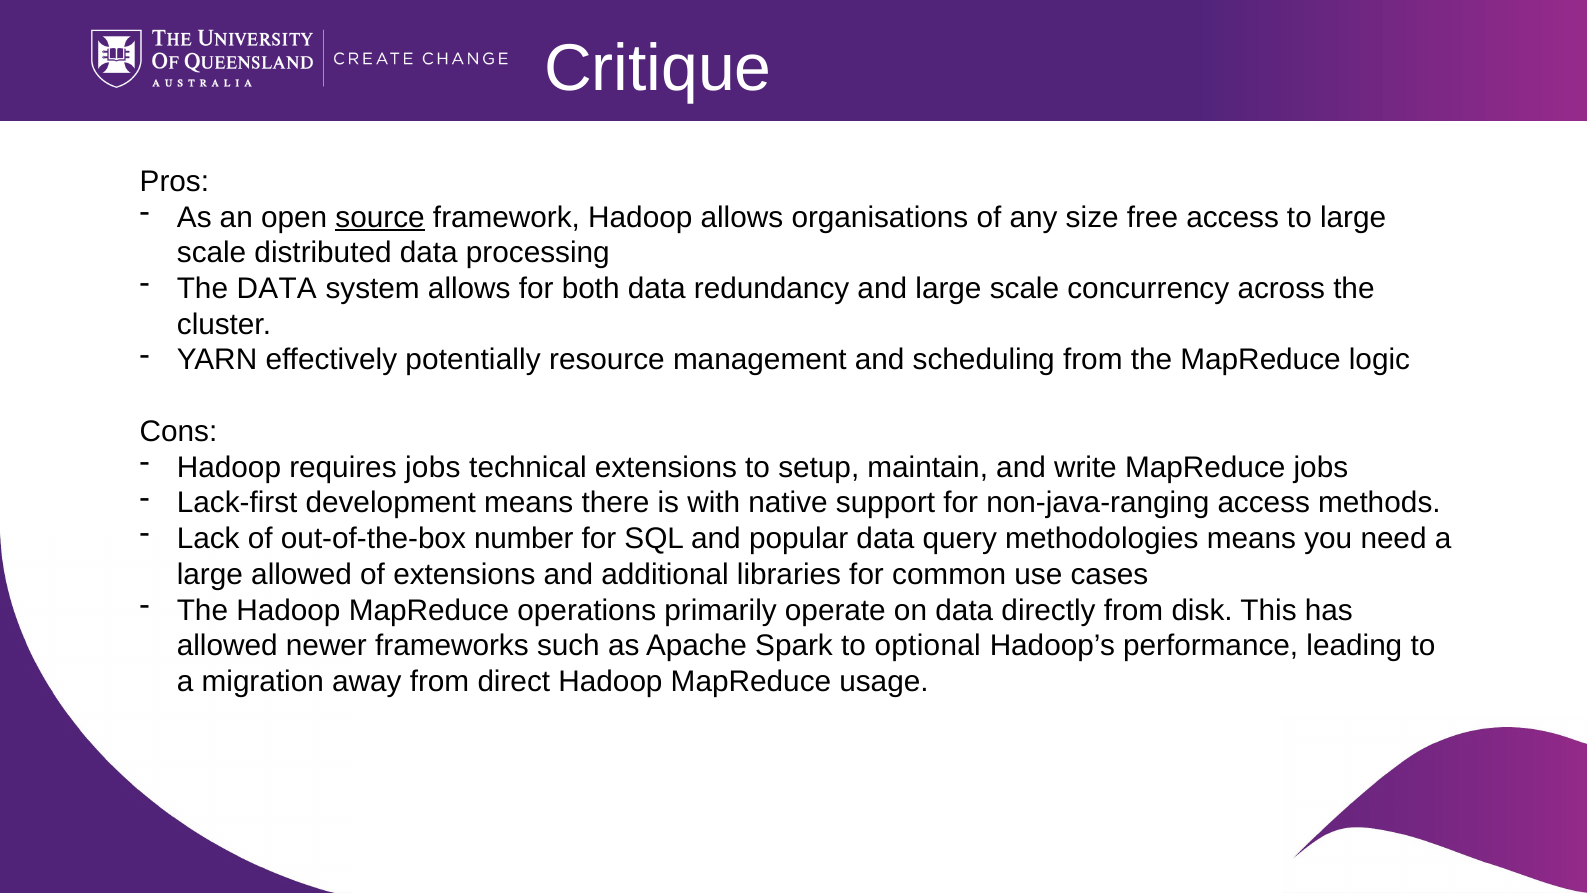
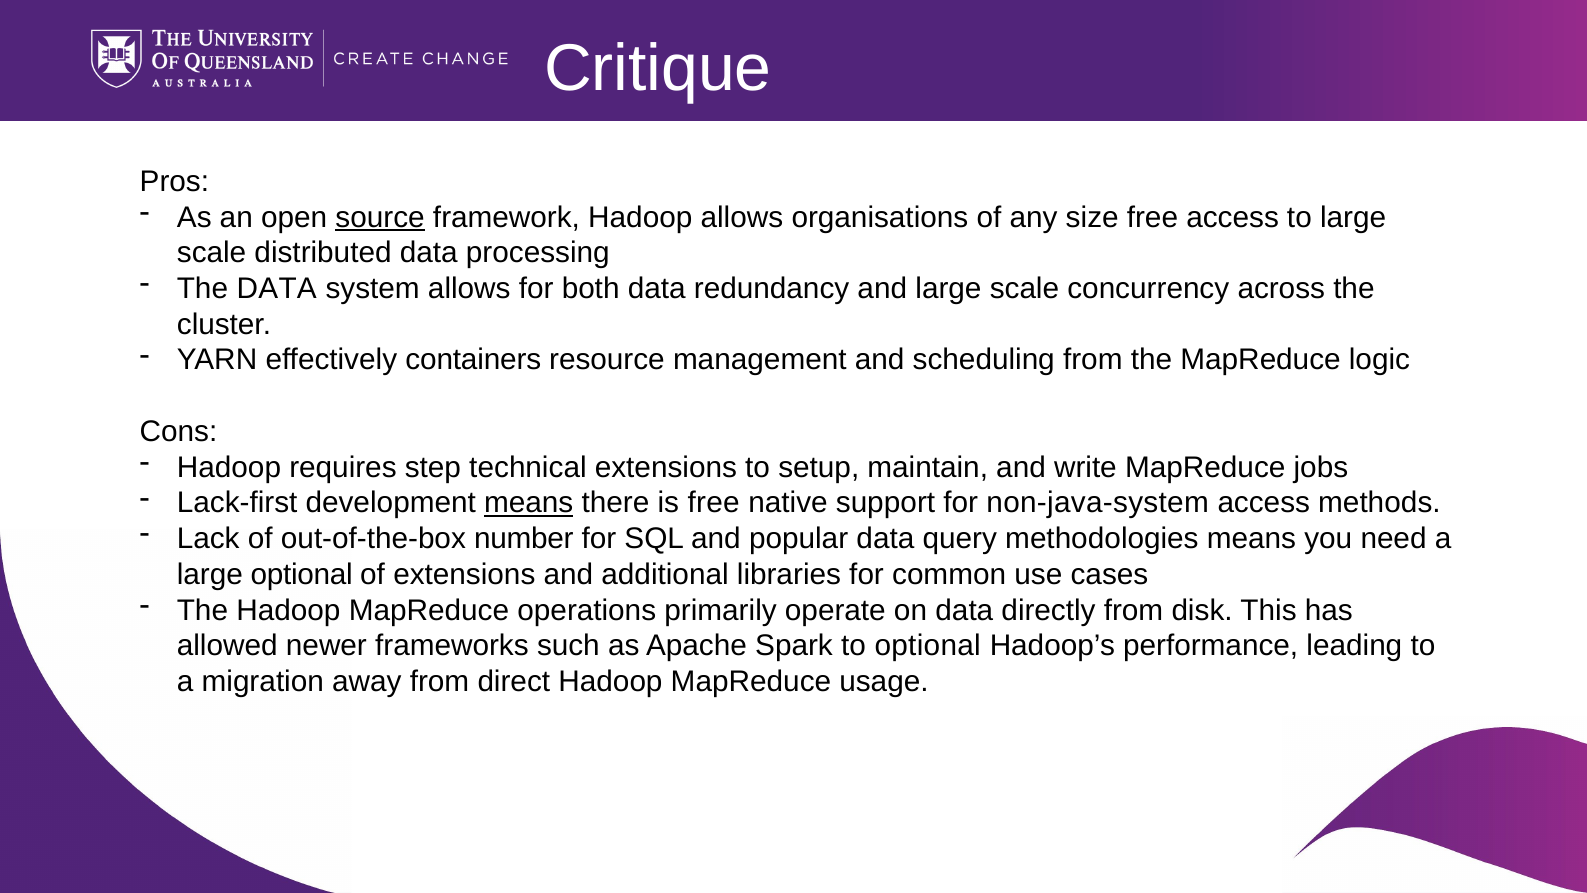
potentially: potentially -> containers (473, 360)
requires jobs: jobs -> step (433, 467)
means underline: none -> present (529, 503)
is with: with -> free (714, 503)
non-java-ranging: non-java-ranging -> non-java-system (1098, 503)
large allowed: allowed -> optional (302, 574)
